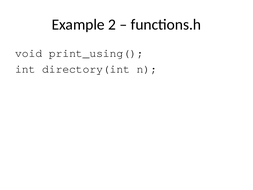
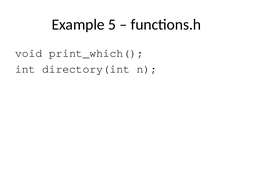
2: 2 -> 5 (112, 24)
print_using(: print_using( -> print_which( (96, 53)
